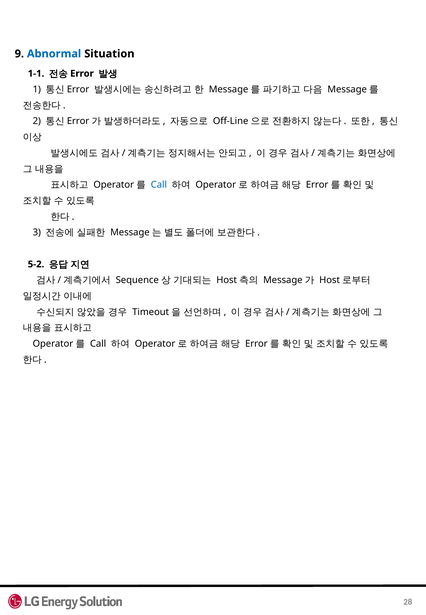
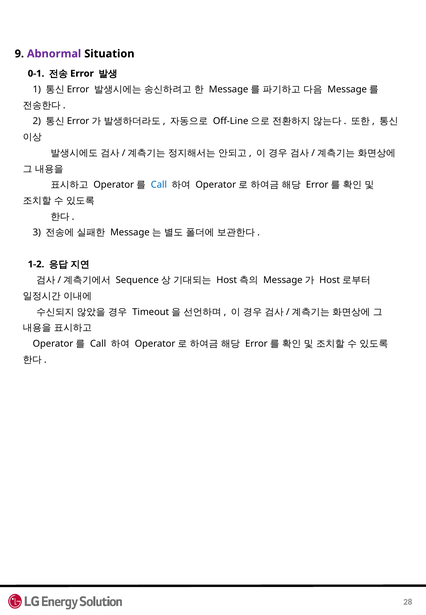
Abnormal colour: blue -> purple (54, 54)
1-1: 1-1 -> 0-1 (36, 74)
5-2: 5-2 -> 1-2 (36, 264)
